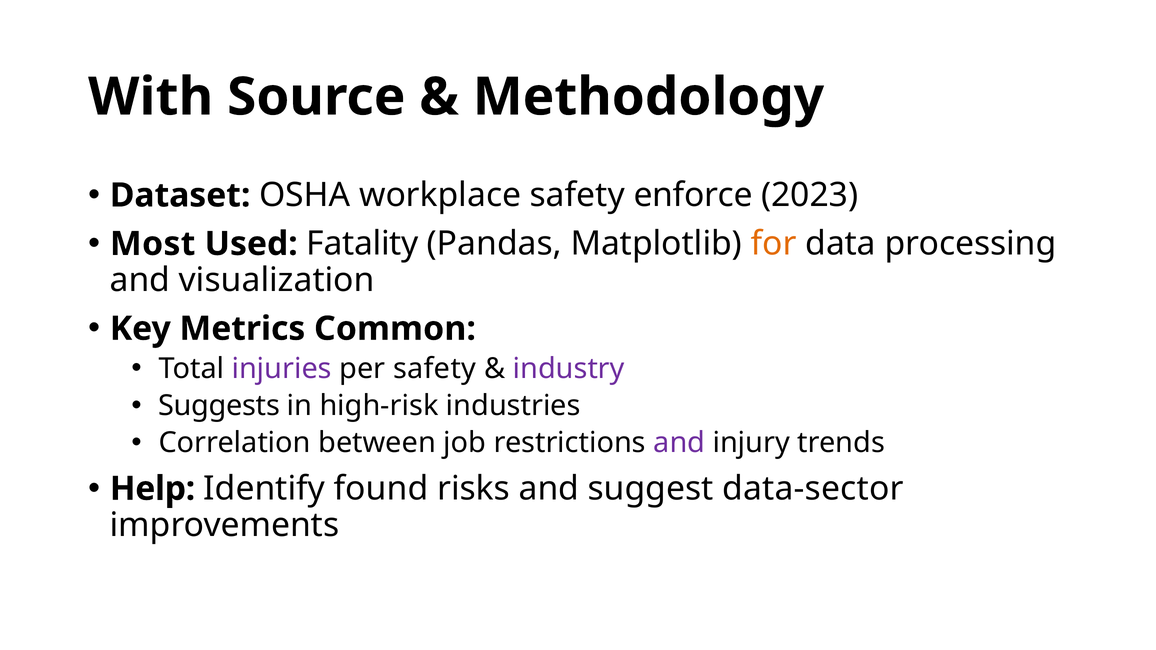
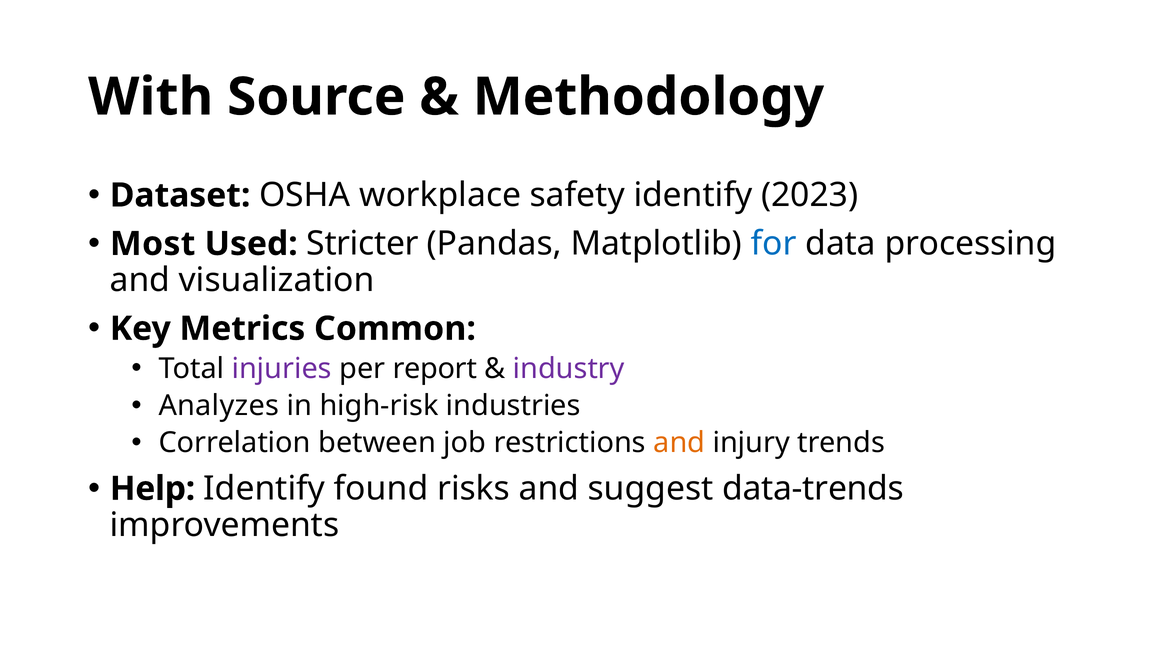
safety enforce: enforce -> identify (693, 195)
Fatality: Fatality -> Stricter (363, 244)
for colour: orange -> blue (774, 244)
per safety: safety -> report (435, 369)
Suggests: Suggests -> Analyzes (219, 406)
and colour: purple -> orange (679, 443)
data-sector: data-sector -> data-trends (813, 489)
